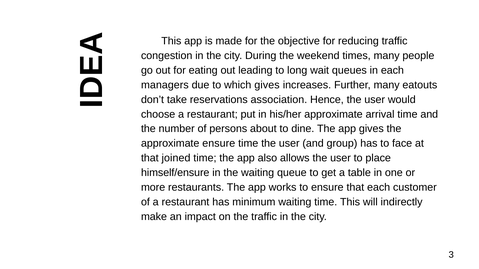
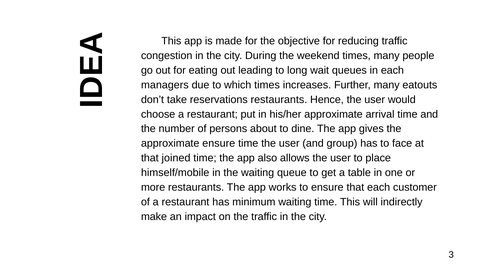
which gives: gives -> times (267, 85)
reservations association: association -> restaurants (279, 100)
himself/ensure: himself/ensure -> himself/mobile (175, 173)
